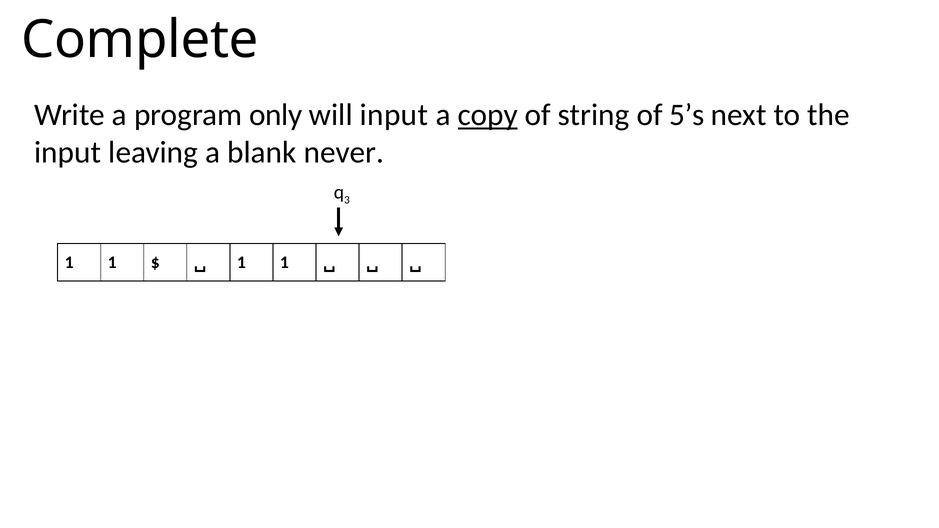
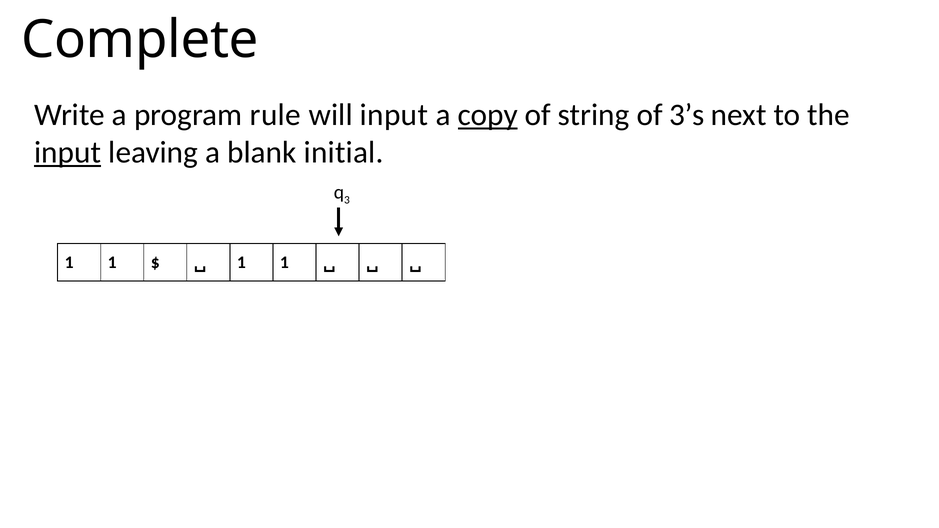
only: only -> rule (275, 115)
5’s: 5’s -> 3’s (687, 115)
input underline: none -> present (68, 153)
never: never -> initial (344, 153)
